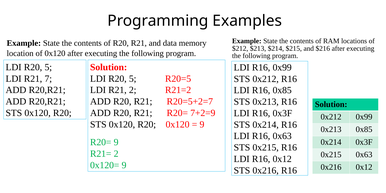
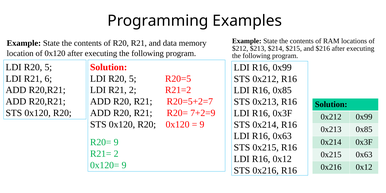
7: 7 -> 6 (48, 79)
